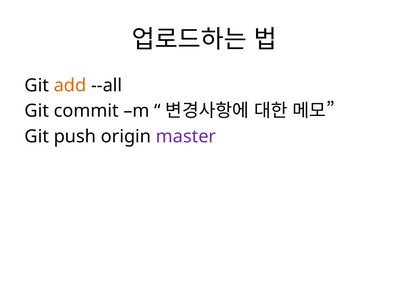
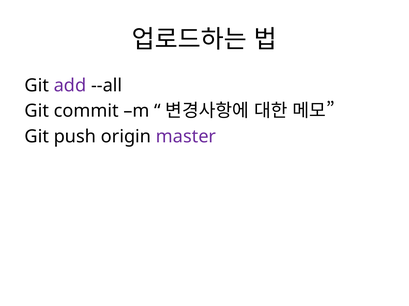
add colour: orange -> purple (70, 86)
